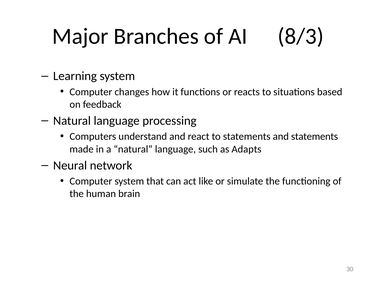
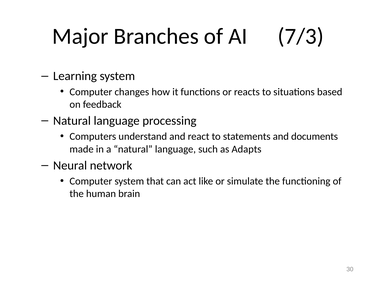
8/3: 8/3 -> 7/3 (301, 36)
and statements: statements -> documents (315, 137)
